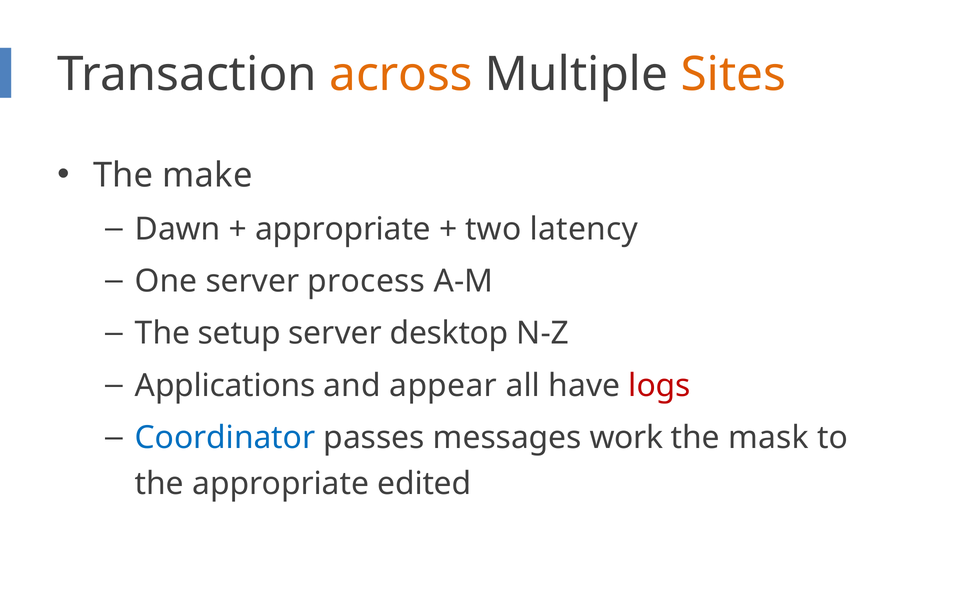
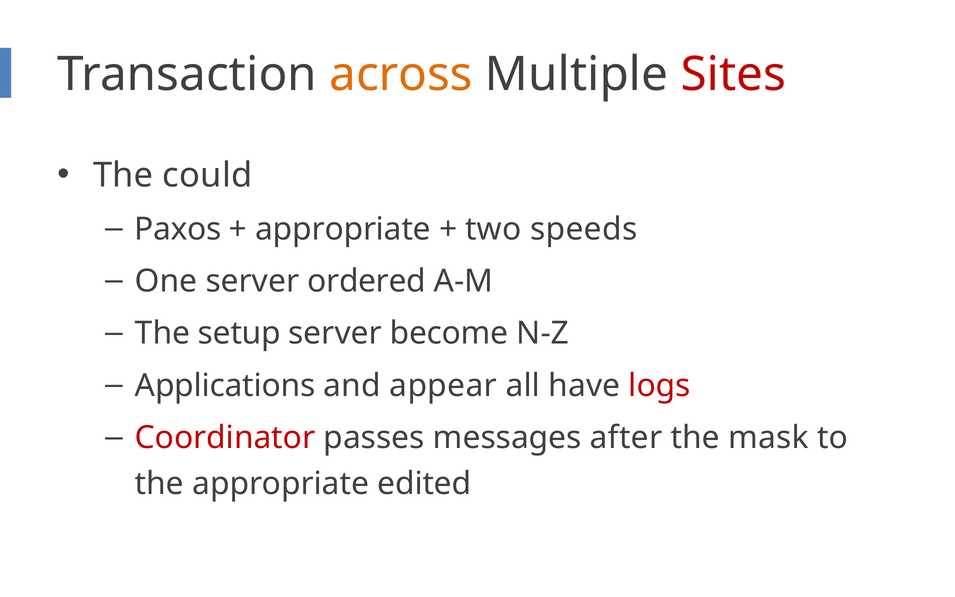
Sites colour: orange -> red (733, 74)
make: make -> could (207, 175)
Dawn: Dawn -> Paxos (178, 229)
latency: latency -> speeds (584, 229)
process: process -> ordered (367, 281)
desktop: desktop -> become (449, 333)
Coordinator colour: blue -> red (225, 438)
work: work -> after (626, 438)
